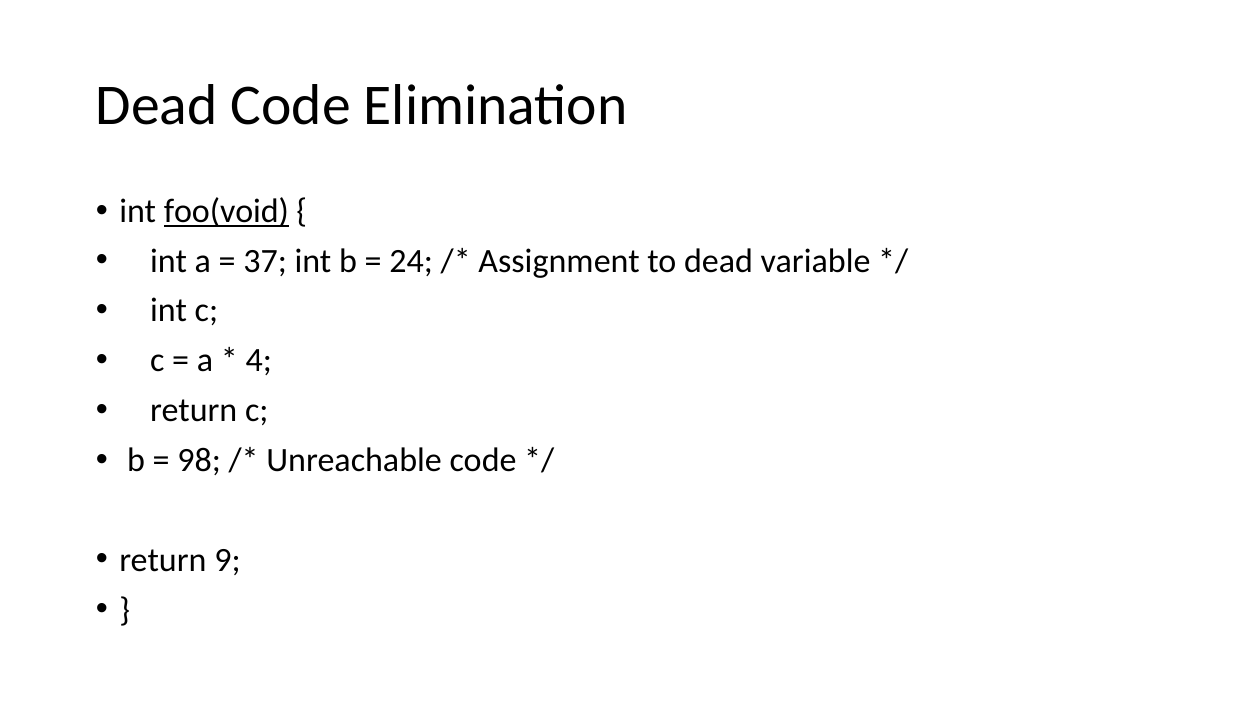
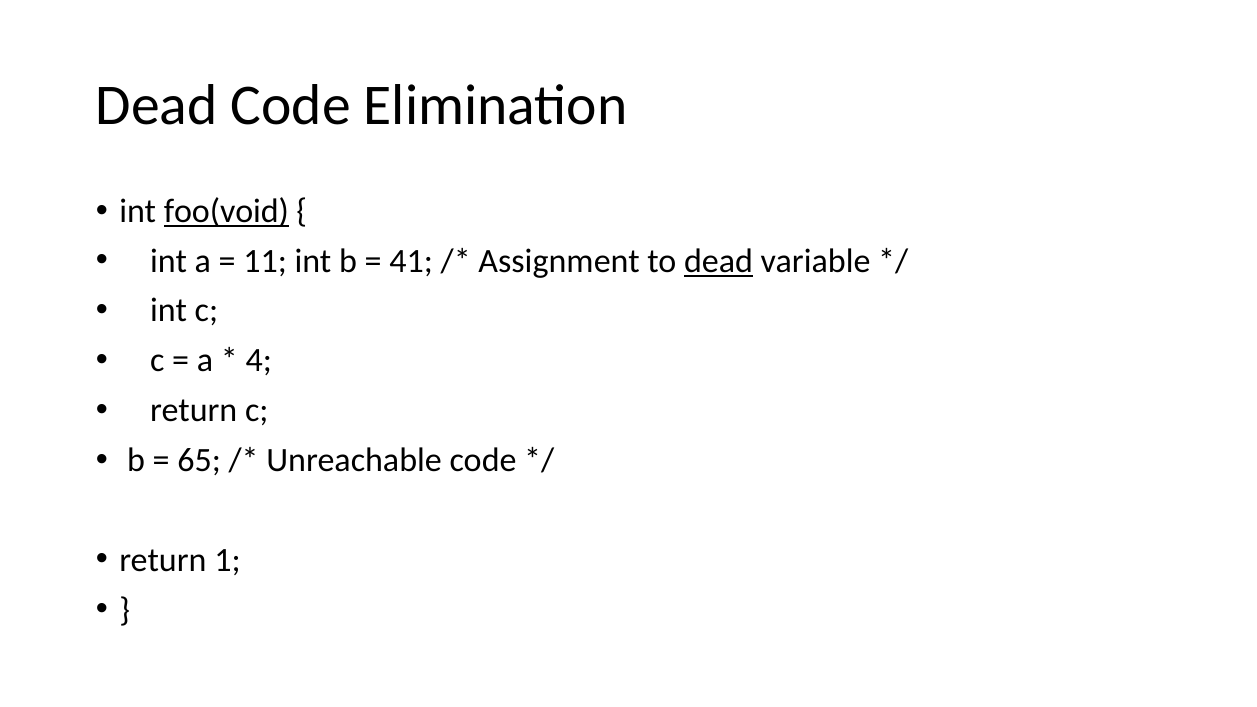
37: 37 -> 11 (265, 261)
24: 24 -> 41 (411, 261)
dead underline: none -> present (719, 261)
98: 98 -> 65 (199, 460)
9: 9 -> 1 (227, 560)
